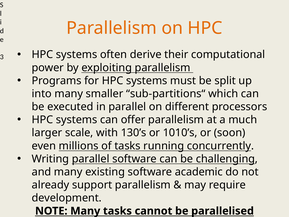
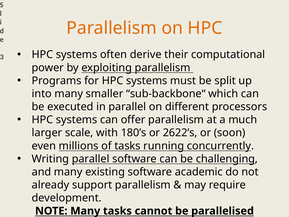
sub-partitions“: sub-partitions“ -> sub-backbone“ (166, 94)
130’s: 130’s -> 180’s (134, 133)
1010’s: 1010’s -> 2622’s (180, 133)
